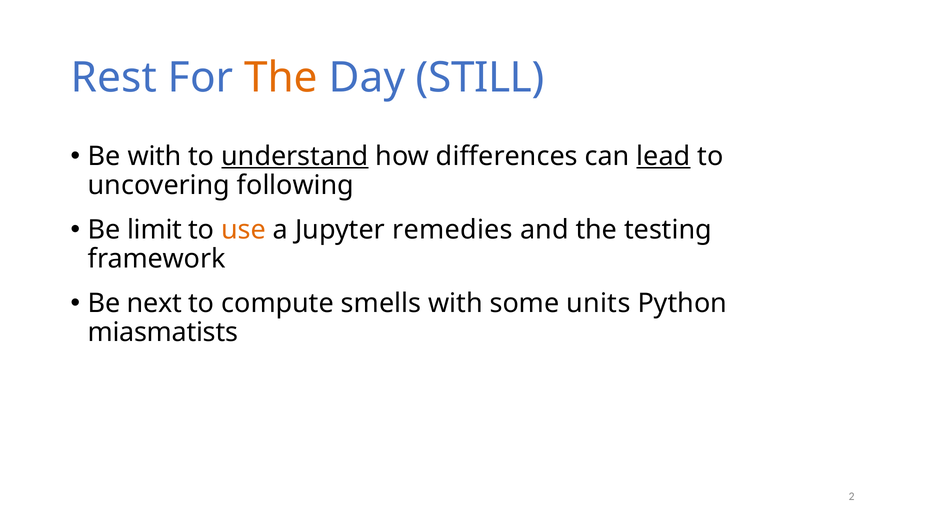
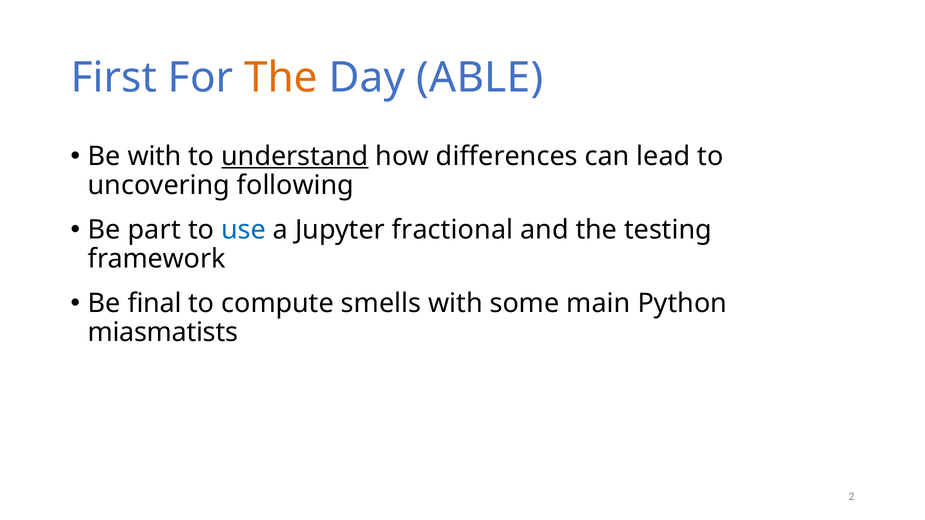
Rest: Rest -> First (114, 78)
STILL: STILL -> ABLE (480, 78)
lead underline: present -> none (663, 156)
limit: limit -> part (154, 230)
use colour: orange -> blue (244, 230)
remedies: remedies -> fractional (453, 230)
next: next -> final (155, 304)
units: units -> main (598, 304)
